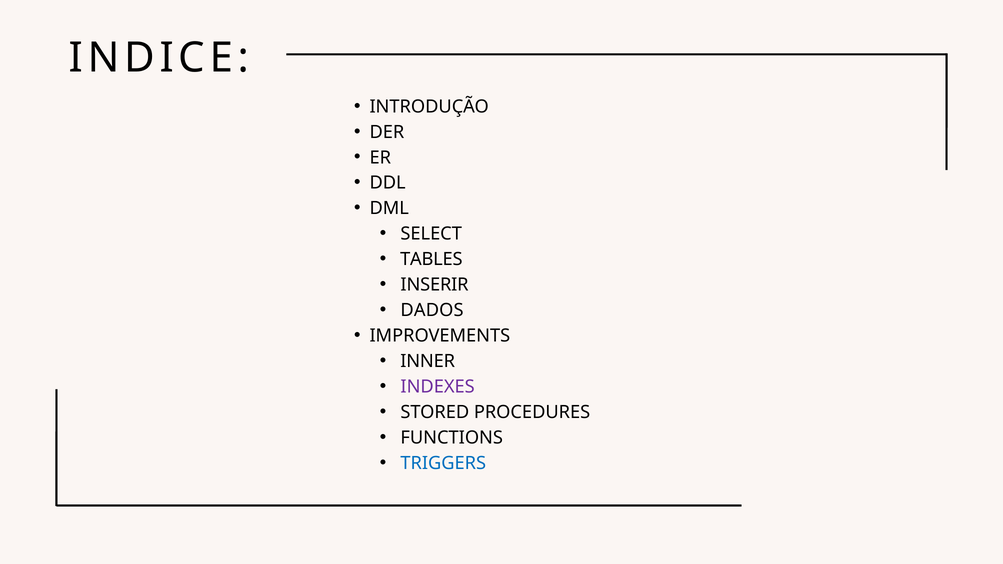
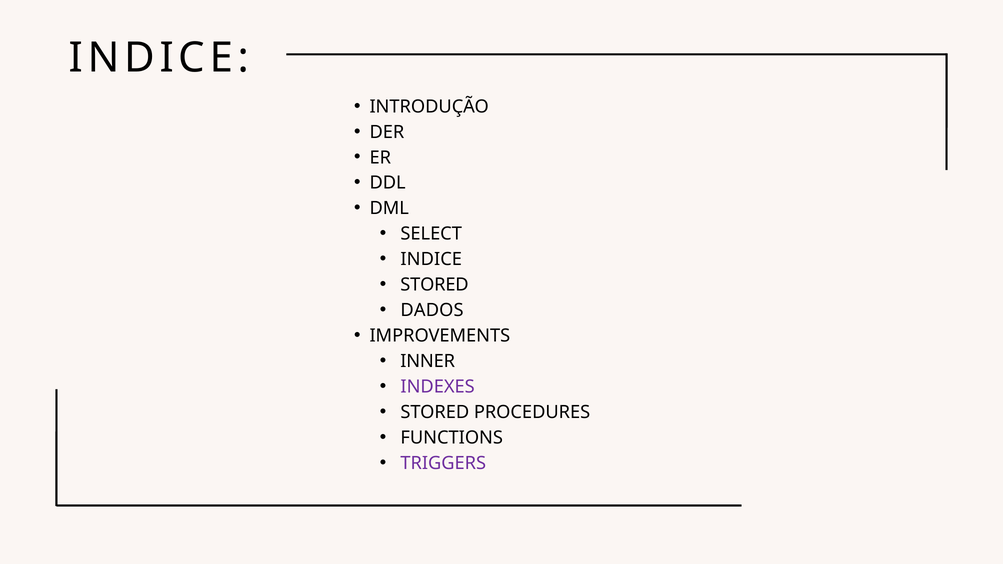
TABLES: TABLES -> INDICE (431, 259)
INSERIR: INSERIR -> STORED (435, 285)
TRIGGERS colour: blue -> purple (443, 463)
